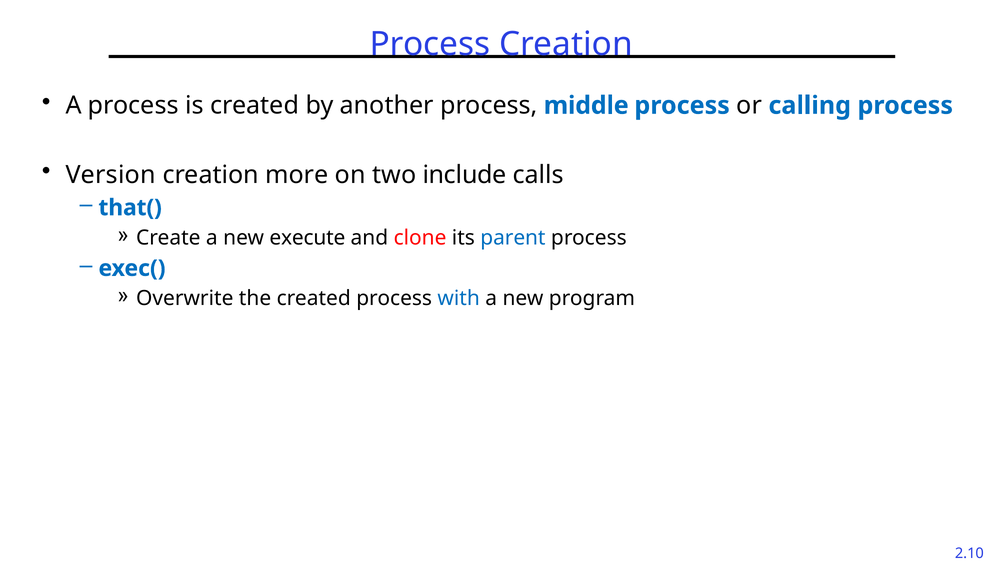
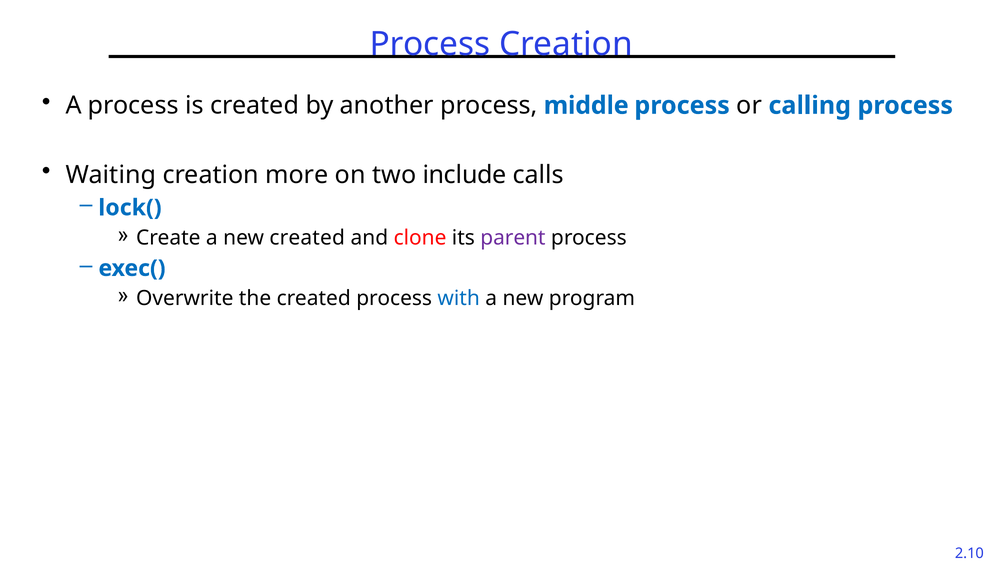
Version: Version -> Waiting (111, 175)
that(: that( -> lock( (130, 208)
new execute: execute -> created (307, 238)
parent colour: blue -> purple (513, 238)
